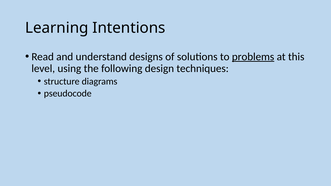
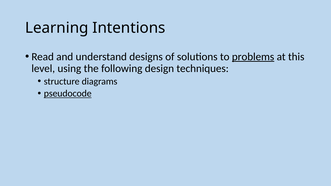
pseudocode underline: none -> present (68, 94)
